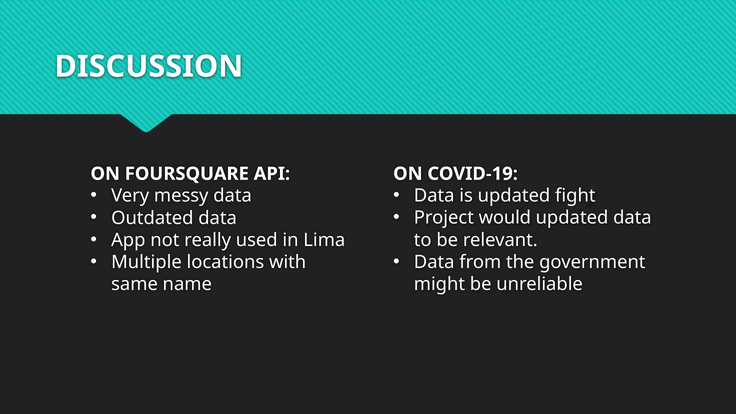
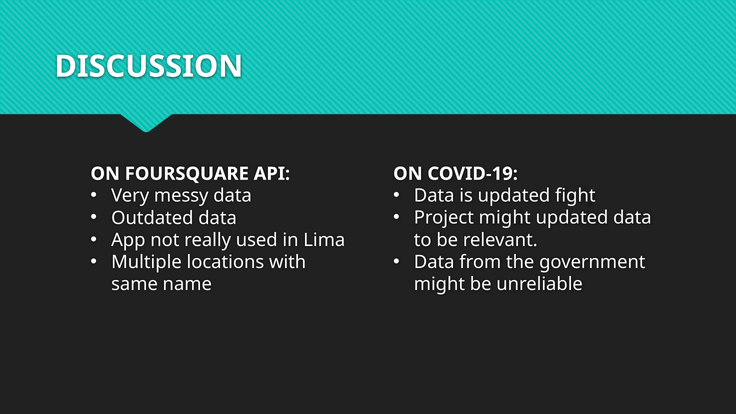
Project would: would -> might (505, 218)
